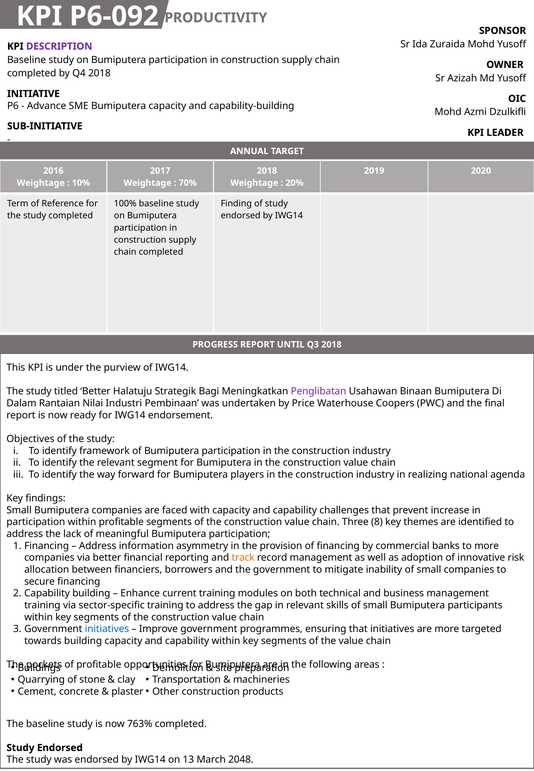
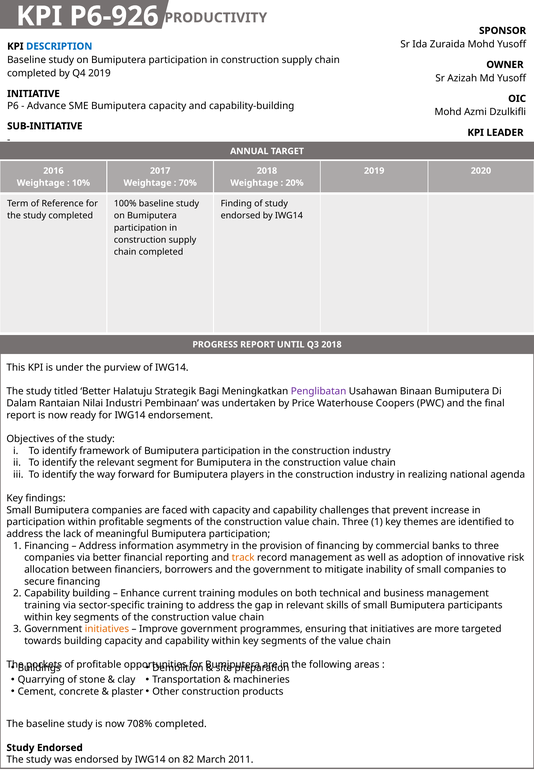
P6-092: P6-092 -> P6-926 (114, 16)
DESCRIPTION colour: purple -> blue (59, 46)
Q4 2018: 2018 -> 2019 (99, 73)
Three 8: 8 -> 1 (377, 522)
to more: more -> three (487, 546)
initiatives colour: blue -> orange (107, 629)
763%: 763% -> 708% (140, 724)
13: 13 -> 82 (188, 760)
2048: 2048 -> 2011 (241, 760)
